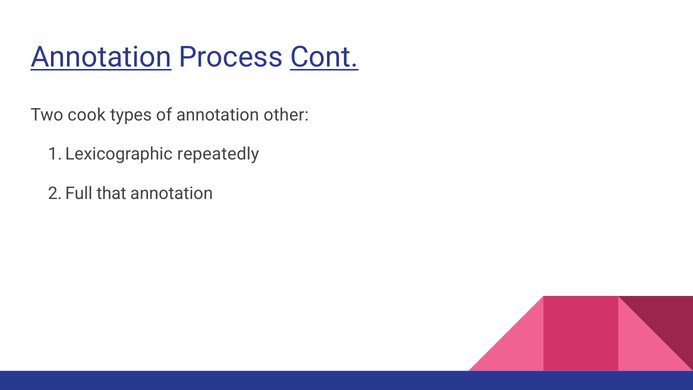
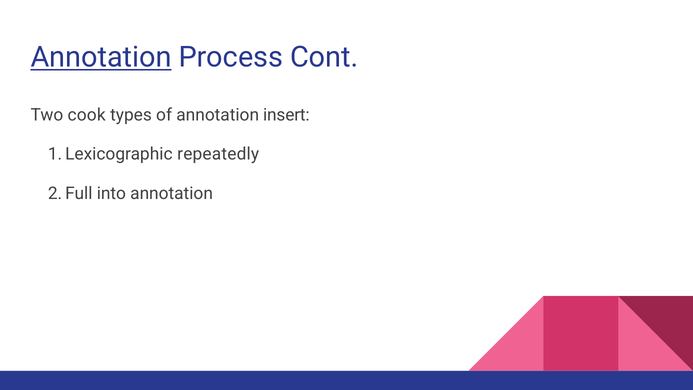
Cont underline: present -> none (324, 57)
other: other -> insert (286, 115)
that: that -> into (111, 193)
